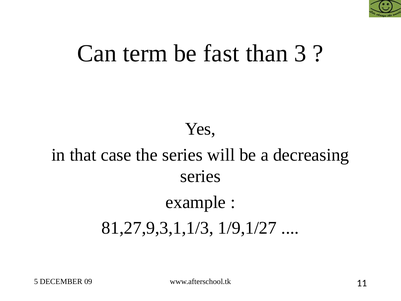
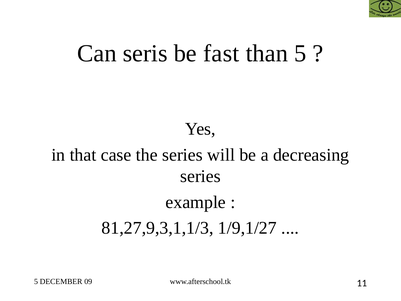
term: term -> seris (145, 53)
than 3: 3 -> 5 (300, 53)
